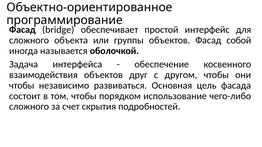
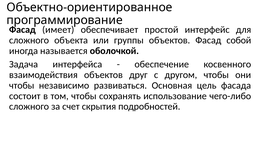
bridge: bridge -> имеет (58, 30)
порядком: порядком -> сохранять (120, 96)
